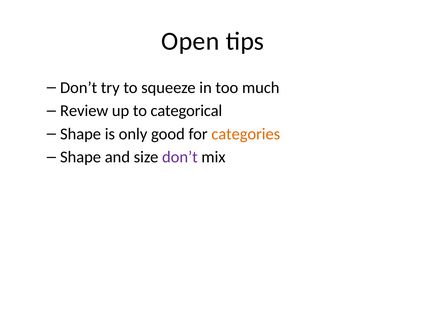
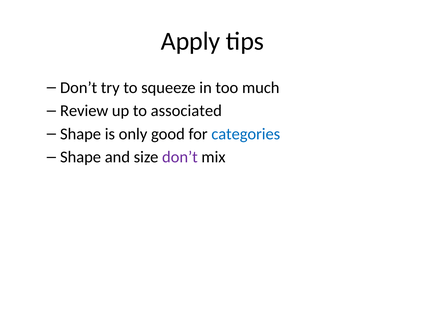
Open: Open -> Apply (191, 41)
categorical: categorical -> associated (186, 111)
categories colour: orange -> blue (246, 134)
